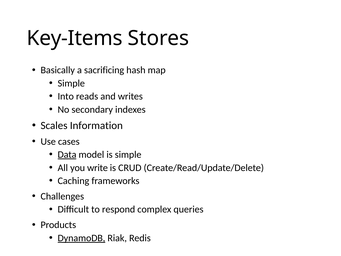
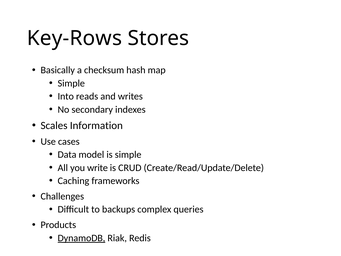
Key-Items: Key-Items -> Key-Rows (74, 38)
sacrificing: sacrificing -> checksum (104, 70)
Data underline: present -> none (67, 154)
respond: respond -> backups (119, 209)
